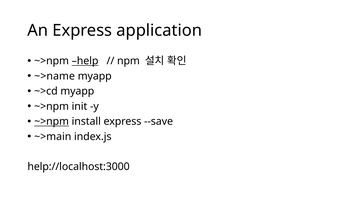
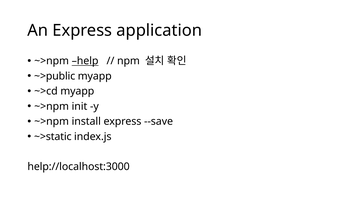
~>name: ~>name -> ~>public (55, 76)
~>npm underline: present -> none (52, 121)
~>main: ~>main -> ~>static (53, 136)
